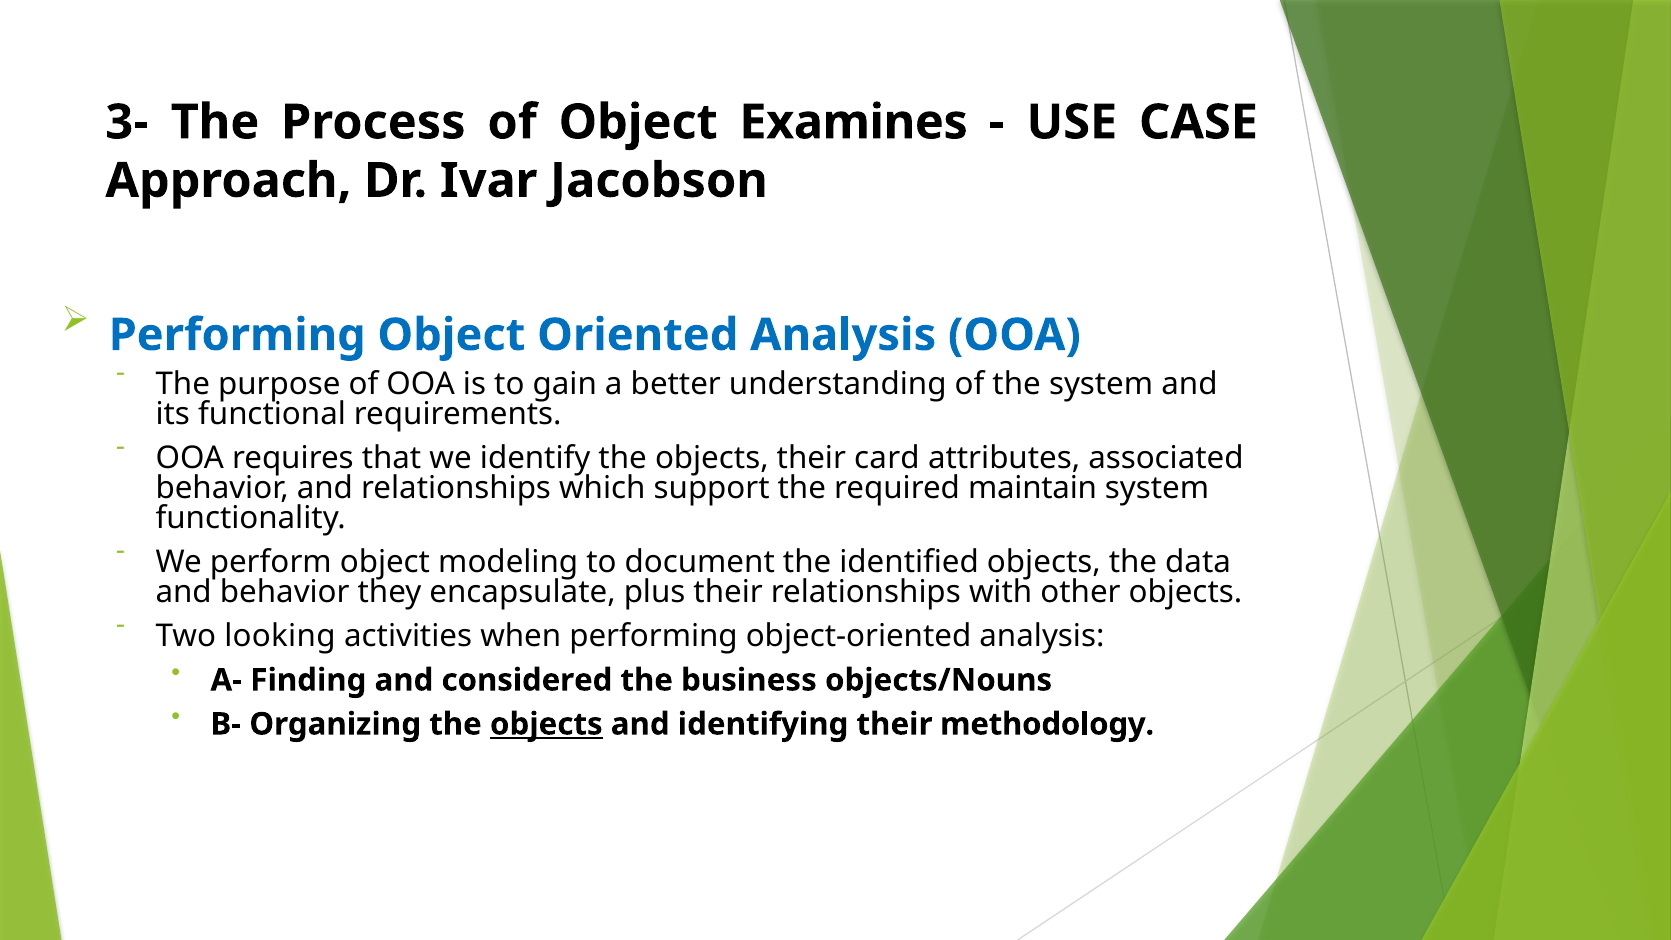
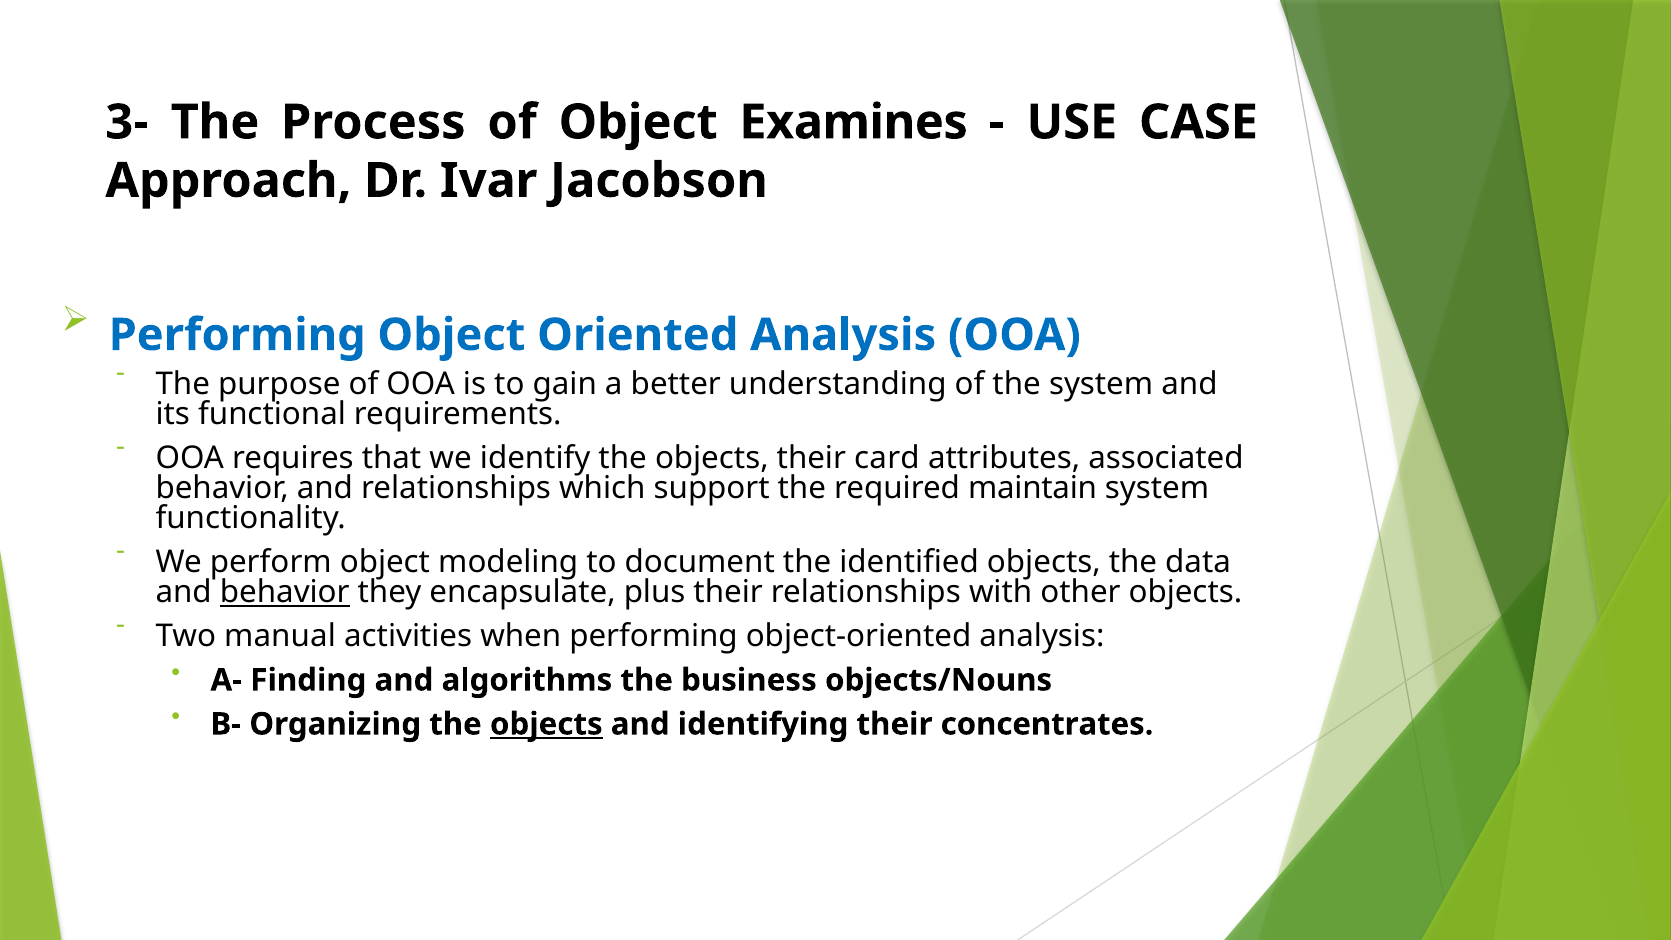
behavior underline: none -> present (285, 592)
looking: looking -> manual (280, 636)
considered: considered -> algorithms (527, 680)
methodology: methodology -> concentrates (1047, 724)
